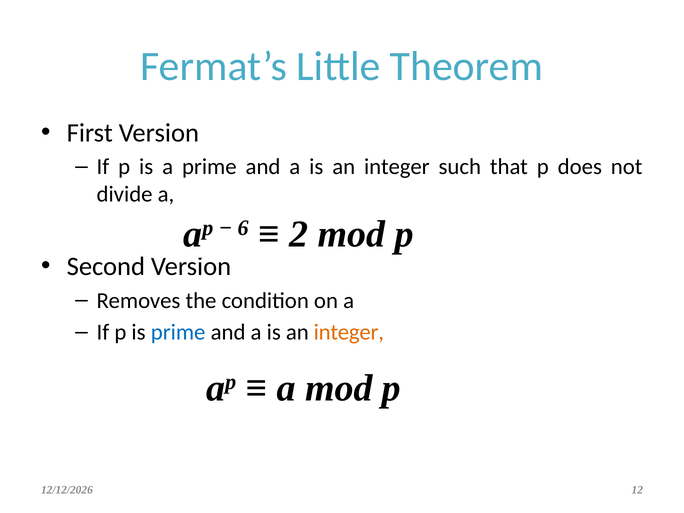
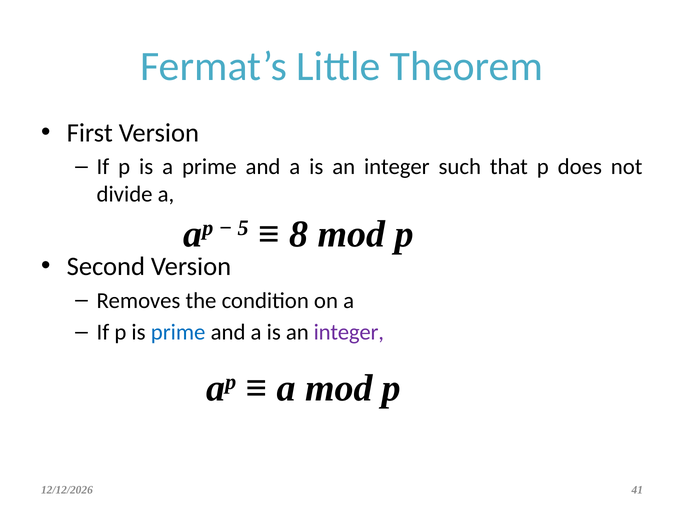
6: 6 -> 5 (243, 228)
2: 2 -> 8 (299, 234)
integer colour: orange -> purple (349, 332)
12: 12 -> 41 (637, 490)
